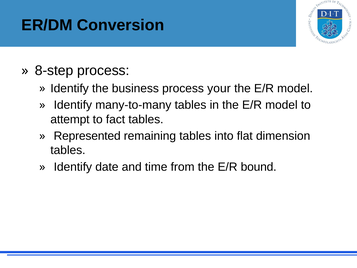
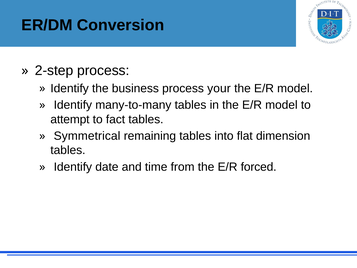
8-step: 8-step -> 2-step (54, 71)
Represented: Represented -> Symmetrical (87, 136)
bound: bound -> forced (259, 167)
